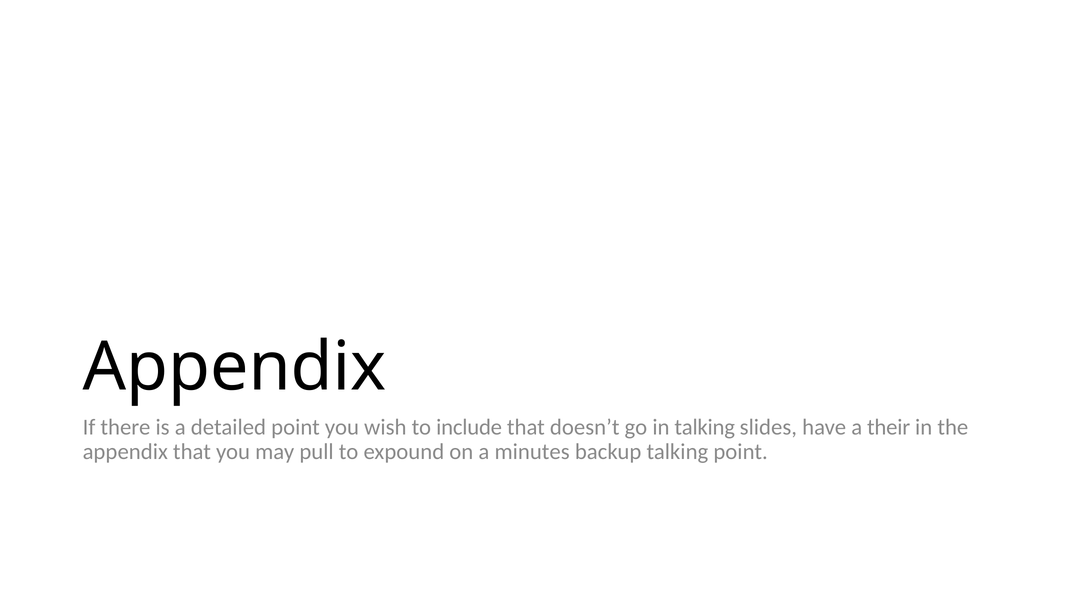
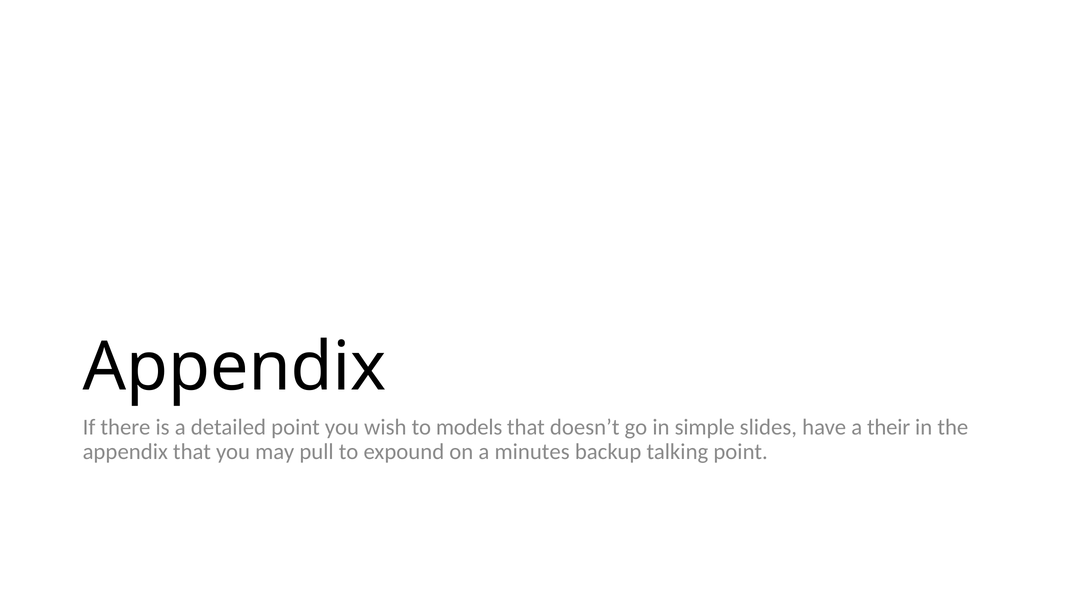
include: include -> models (469, 427)
in talking: talking -> simple (705, 427)
